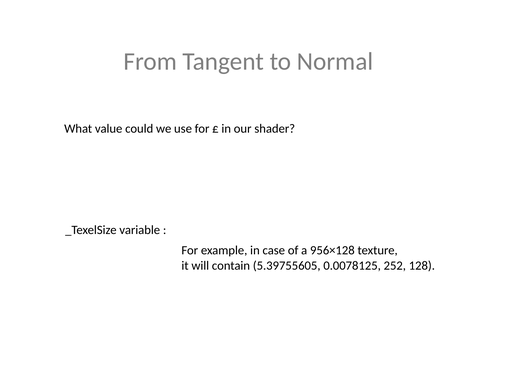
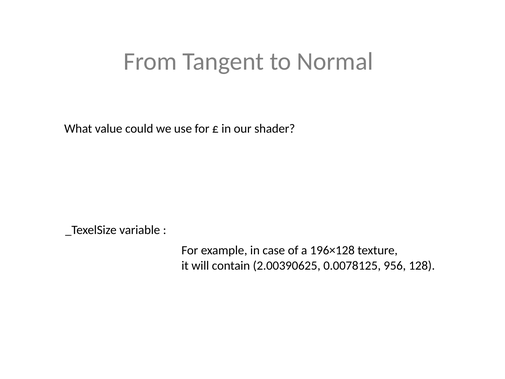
956×128: 956×128 -> 196×128 (332, 250)
5.39755605: 5.39755605 -> 2.00390625 (287, 265)
252: 252 -> 956 (395, 265)
